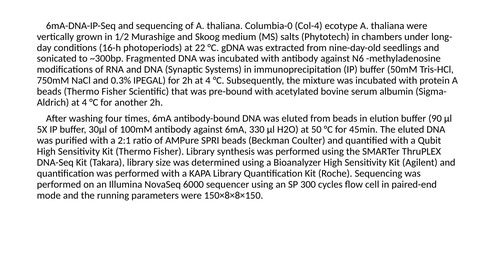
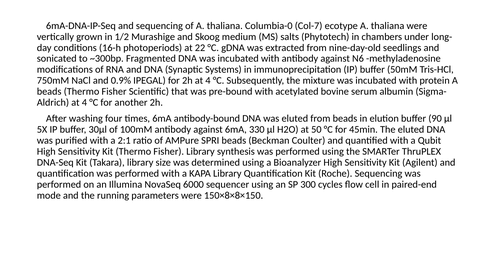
Col-4: Col-4 -> Col-7 (309, 26)
0.3%: 0.3% -> 0.9% (121, 81)
